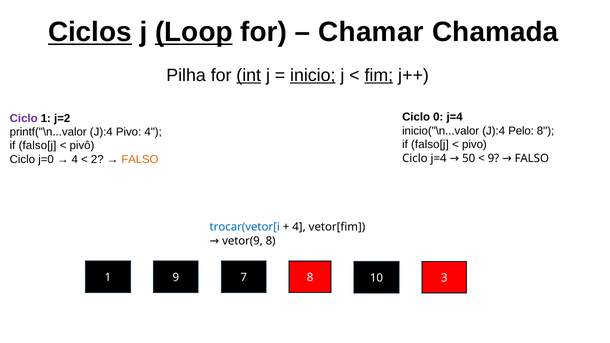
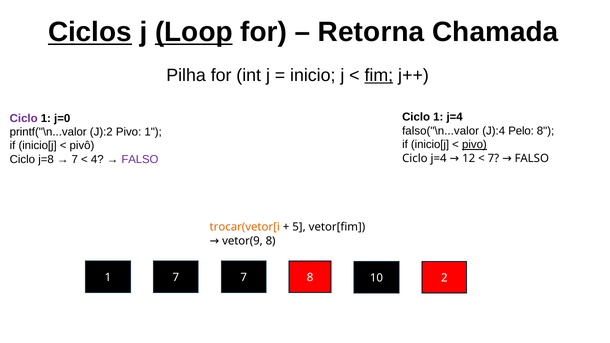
Chamar: Chamar -> Retorna (371, 32)
int underline: present -> none (249, 75)
inicio underline: present -> none (313, 75)
0: 0 -> 1 (438, 117)
j=2: j=2 -> j=0 (62, 118)
inicio("\n...valor: inicio("\n...valor -> falso("\n...valor (441, 131)
printf("\n...valor J):4: J):4 -> J):2 (101, 132)
Pivo 4: 4 -> 1 (153, 132)
falso[j: falso[j -> inicio[j (430, 145)
pivo underline: none -> present (474, 145)
falso[j: falso[j -> inicio[j (38, 146)
j=0: j=0 -> j=8 (46, 159)
4: 4 -> 7 (75, 159)
2: 2 -> 4 (97, 159)
FALSO colour: orange -> purple (140, 159)
50: 50 -> 12 (469, 158)
9: 9 -> 7 (493, 158)
trocar(vetor[i colour: blue -> orange (245, 227)
4: 4 -> 5 (299, 227)
1 9: 9 -> 7 (176, 277)
3: 3 -> 2 (444, 278)
